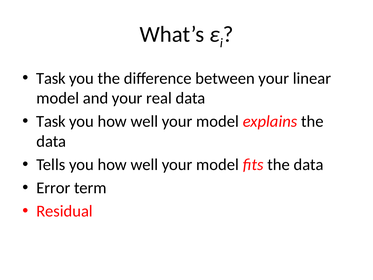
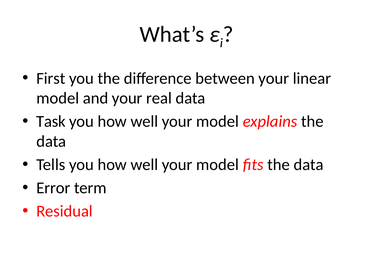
Task: Task -> First (51, 78)
